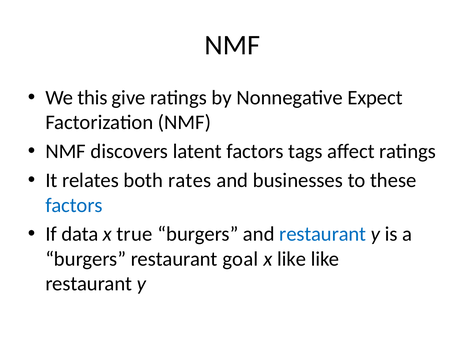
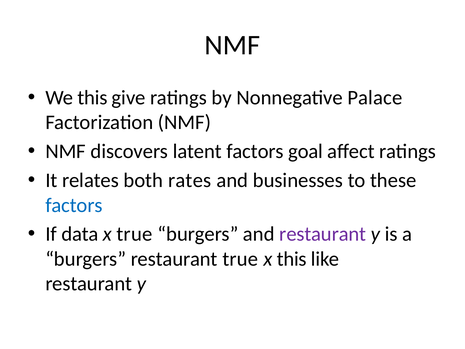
Expect: Expect -> Palace (375, 98)
tags: tags -> goal (306, 151)
restaurant colour: blue -> purple (323, 234)
restaurant goal: goal -> true (240, 259)
x like: like -> this (292, 259)
